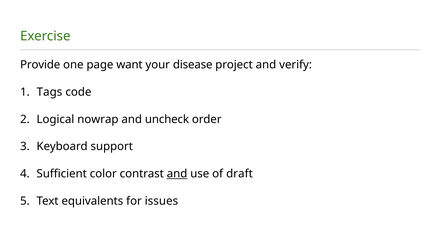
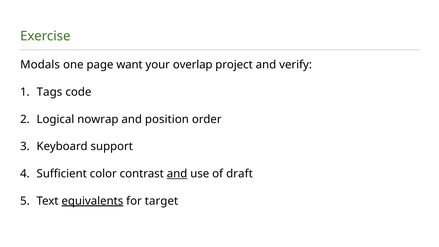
Provide: Provide -> Modals (40, 65)
disease: disease -> overlap (193, 65)
uncheck: uncheck -> position (167, 119)
equivalents underline: none -> present (92, 201)
issues: issues -> target (161, 201)
